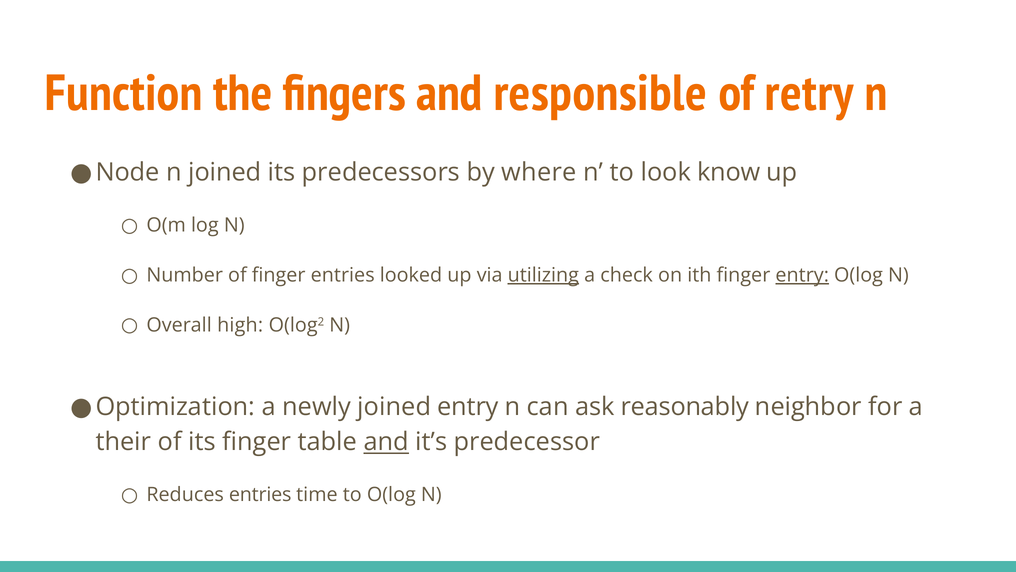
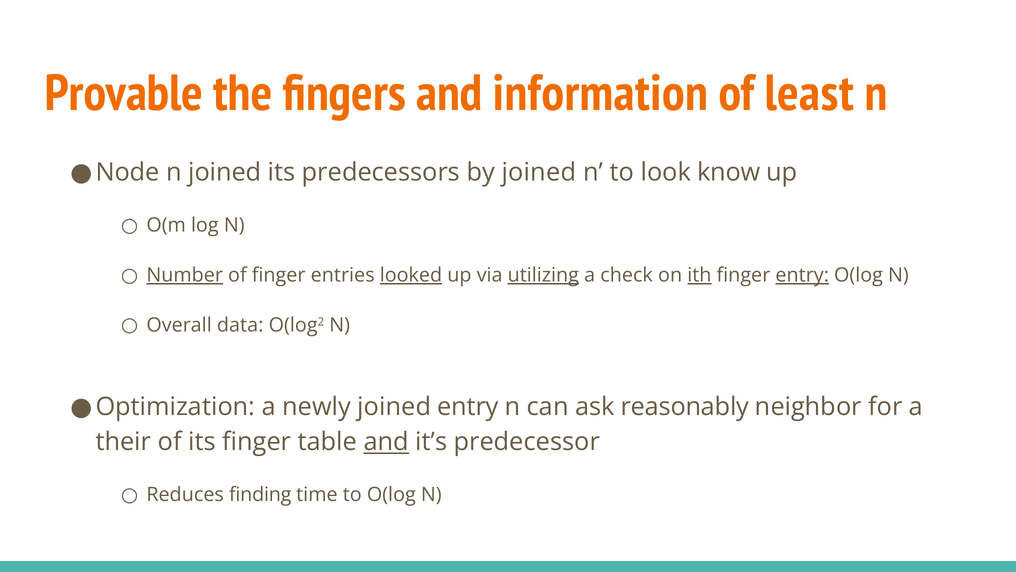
Function: Function -> Provable (124, 94)
responsible: responsible -> information (600, 94)
retry: retry -> least (809, 94)
by where: where -> joined (539, 172)
Number underline: none -> present (185, 275)
looked underline: none -> present (411, 275)
ith underline: none -> present (699, 275)
high: high -> data (240, 325)
Reduces entries: entries -> finding (260, 495)
